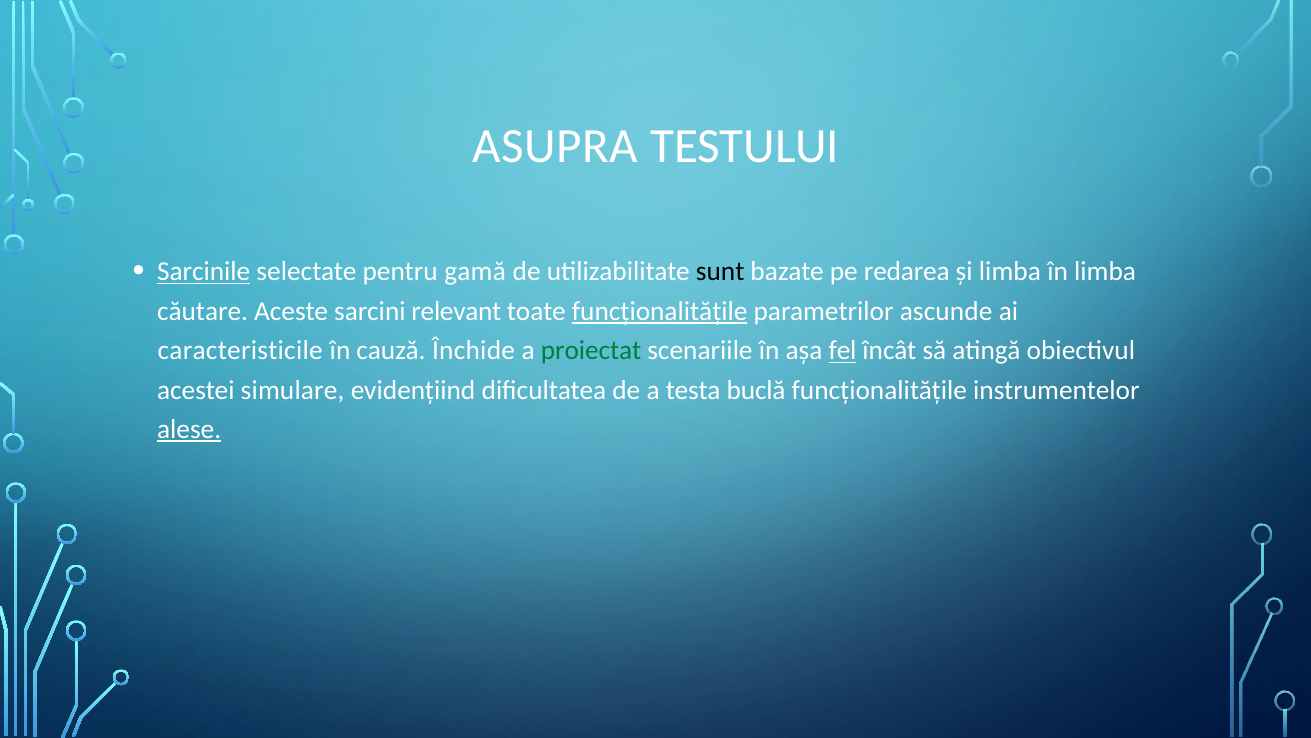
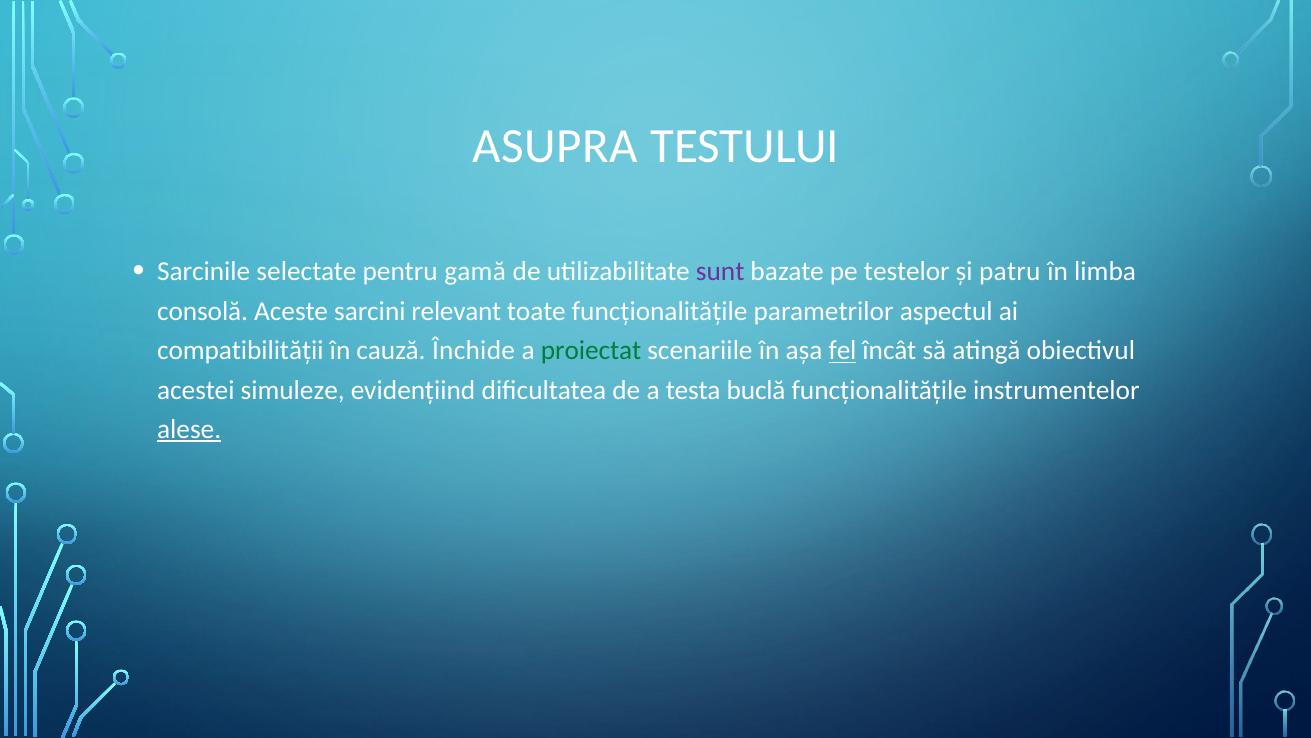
Sarcinile underline: present -> none (204, 272)
sunt colour: black -> purple (720, 272)
redarea: redarea -> testelor (907, 272)
și limba: limba -> patru (1010, 272)
căutare: căutare -> consolă (203, 311)
funcționalitățile underline: present -> none (660, 311)
ascunde: ascunde -> aspectul (946, 311)
caracteristicile: caracteristicile -> compatibilității (240, 350)
simulare: simulare -> simuleze (293, 390)
